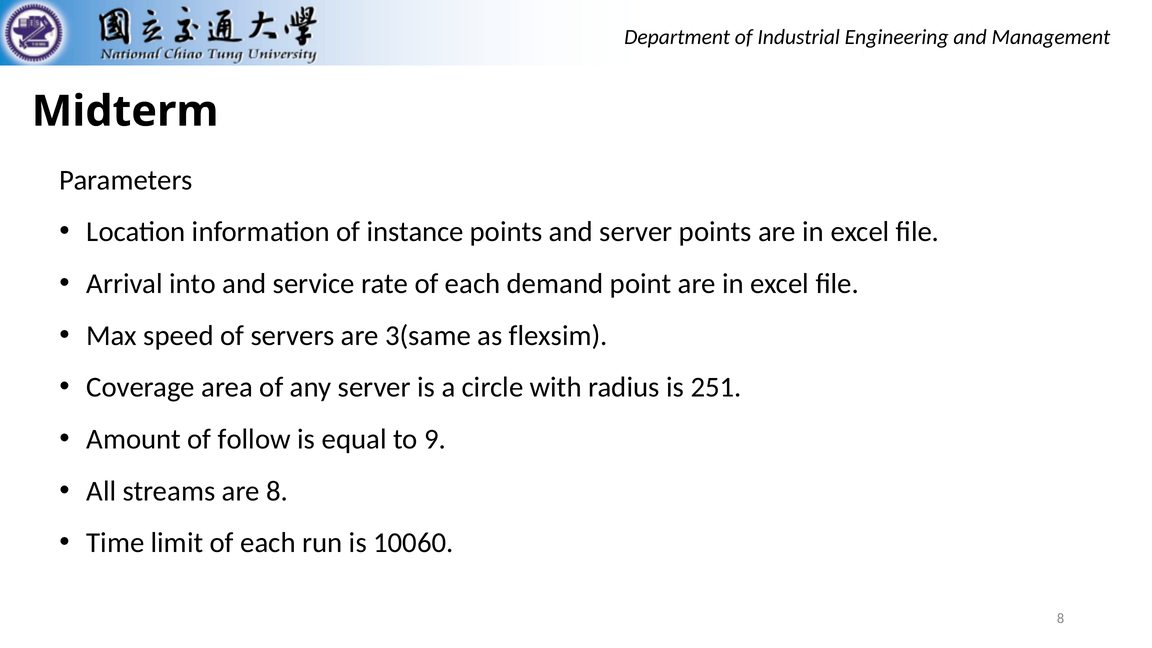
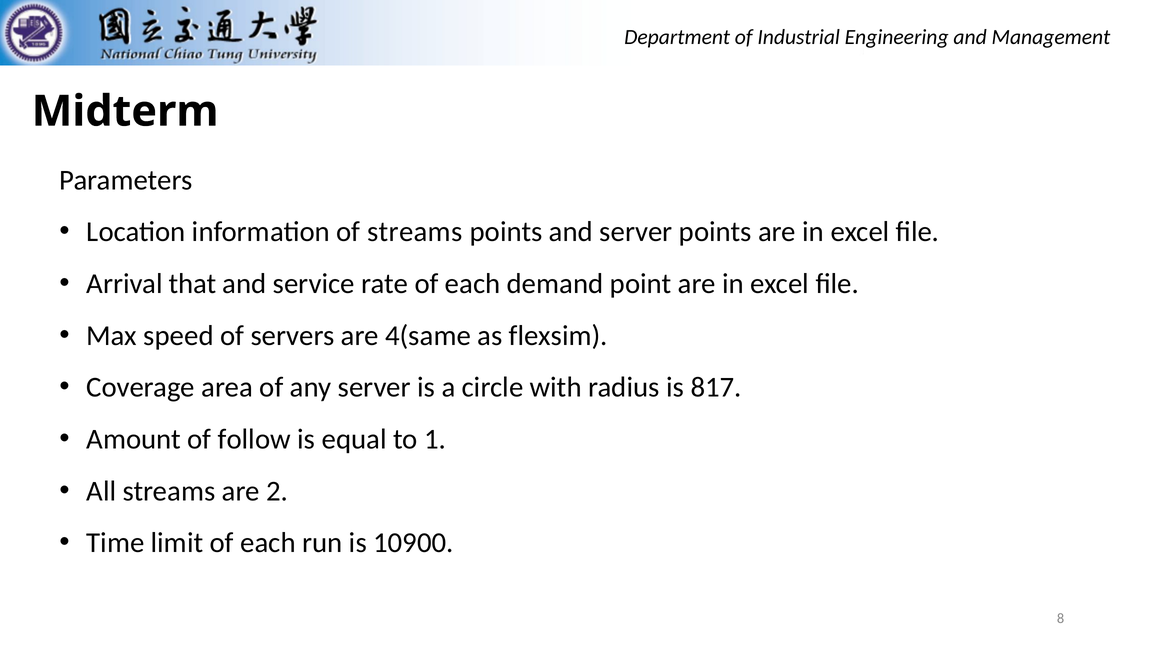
of instance: instance -> streams (415, 232)
into: into -> that (193, 284)
3(same: 3(same -> 4(same (428, 336)
251: 251 -> 817 (716, 387)
9: 9 -> 1 (435, 439)
are 8: 8 -> 2 (277, 491)
10060: 10060 -> 10900 (413, 543)
